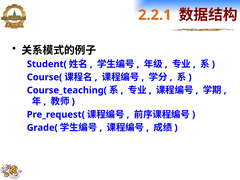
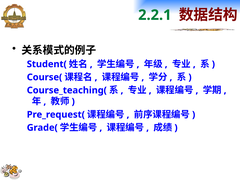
2.2.1 colour: orange -> green (155, 15)
